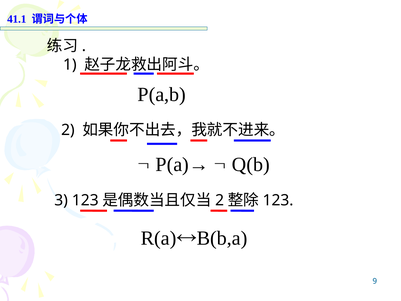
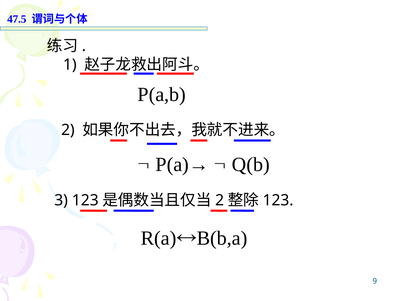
41.1: 41.1 -> 47.5 (17, 19)
